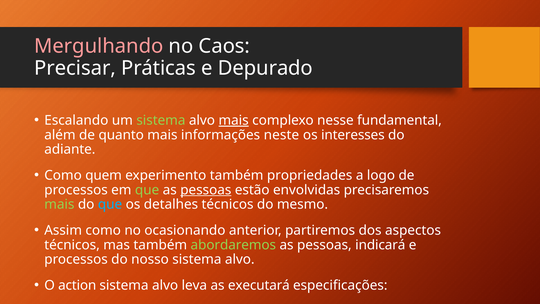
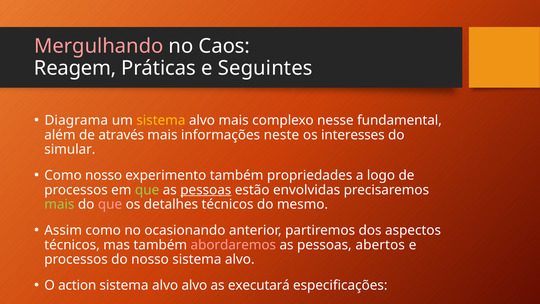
Precisar: Precisar -> Reagem (75, 68)
Depurado: Depurado -> Seguintes (265, 68)
Escalando: Escalando -> Diagrama (76, 120)
sistema colour: light green -> yellow (161, 120)
mais underline: present -> none (234, 120)
quanto: quanto -> através (121, 135)
adiante: adiante -> simular (70, 149)
Como quem: quem -> nosso (104, 175)
que colour: light blue -> pink (110, 204)
abordaremos colour: light green -> pink (233, 245)
indicará: indicará -> abertos (380, 245)
alvo leva: leva -> alvo (194, 285)
